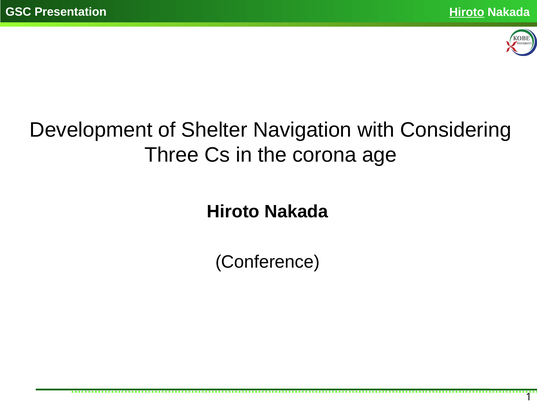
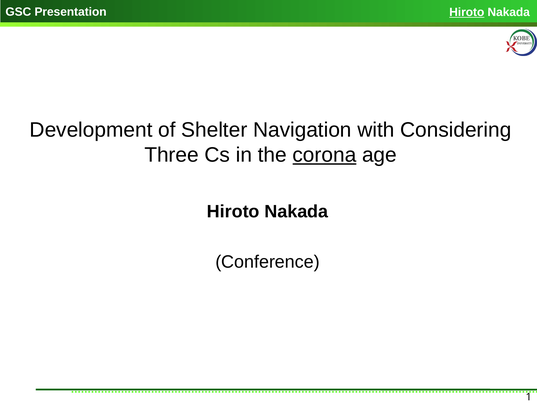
corona underline: none -> present (324, 155)
